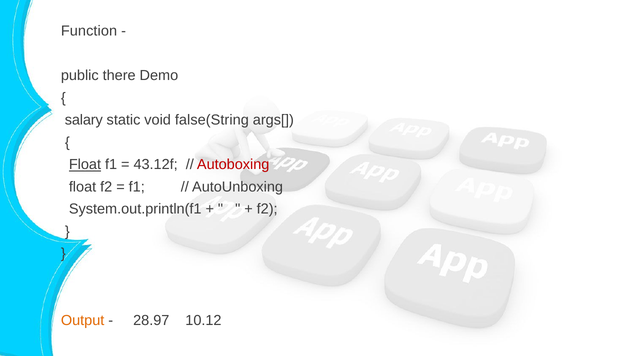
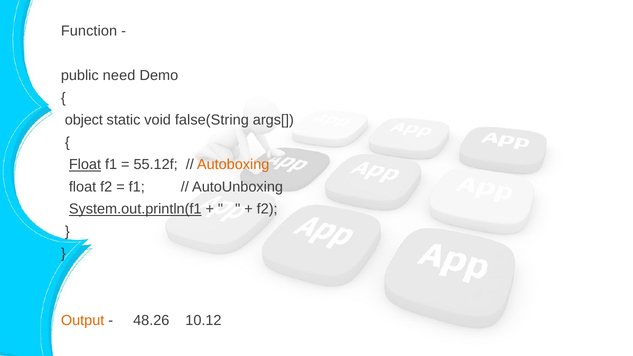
there: there -> need (119, 76)
salary: salary -> object (84, 120)
43.12f: 43.12f -> 55.12f (156, 165)
Autoboxing colour: red -> orange (233, 165)
System.out.println(f1 underline: none -> present (135, 209)
28.97: 28.97 -> 48.26 (151, 320)
